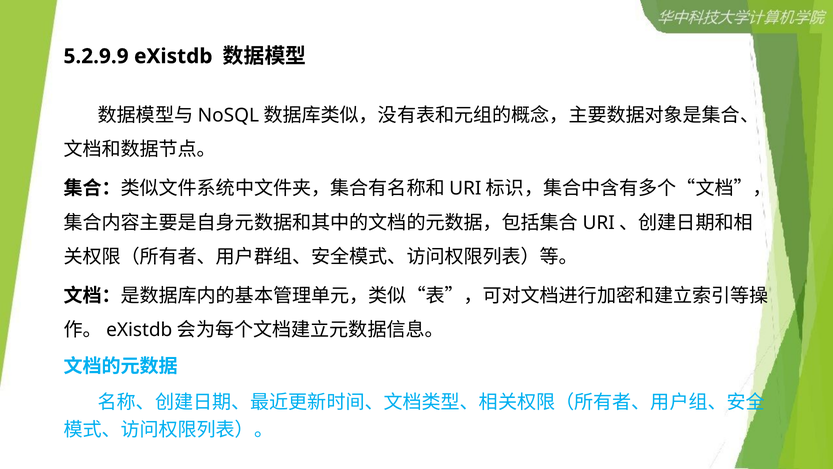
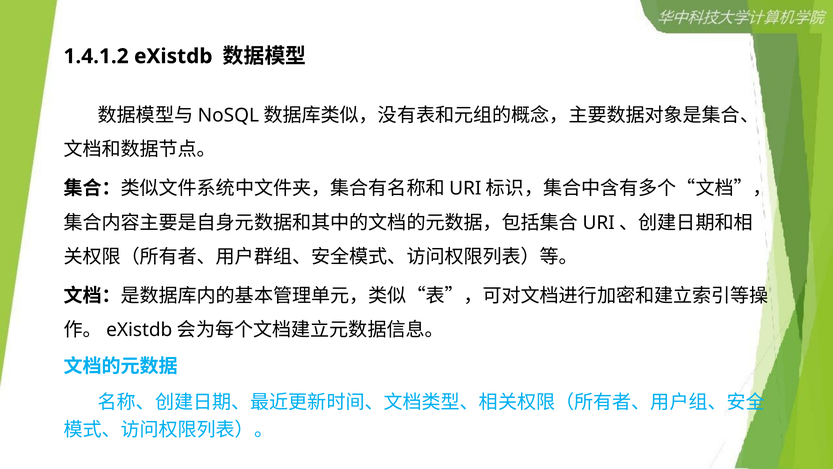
5.2.9.9: 5.2.9.9 -> 1.4.1.2 (96, 56)
